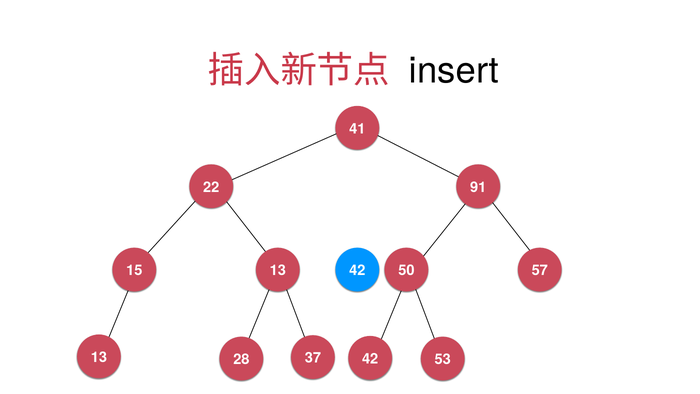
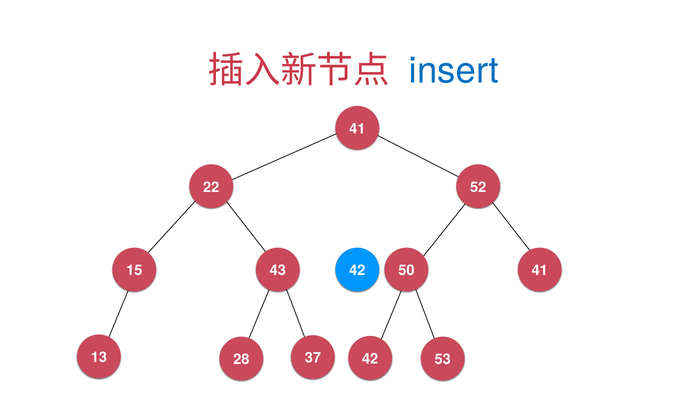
insert colour: black -> blue (454, 71)
91: 91 -> 52 (478, 187)
15 13: 13 -> 43 (278, 270)
50 57: 57 -> 41 (540, 270)
